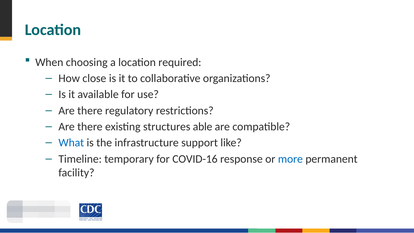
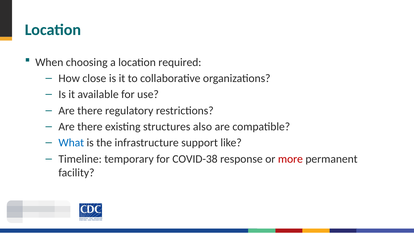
able: able -> also (202, 127)
COVID-16: COVID-16 -> COVID-38 (195, 159)
more colour: blue -> red (290, 159)
